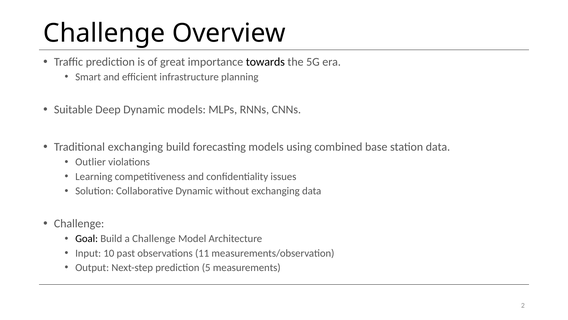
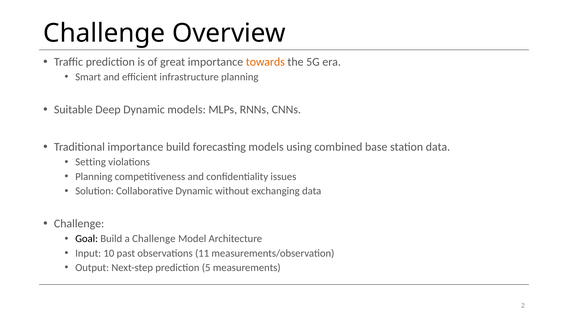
towards colour: black -> orange (265, 62)
Traditional exchanging: exchanging -> importance (135, 147)
Outlier: Outlier -> Setting (91, 162)
Learning: Learning -> Planning (94, 176)
